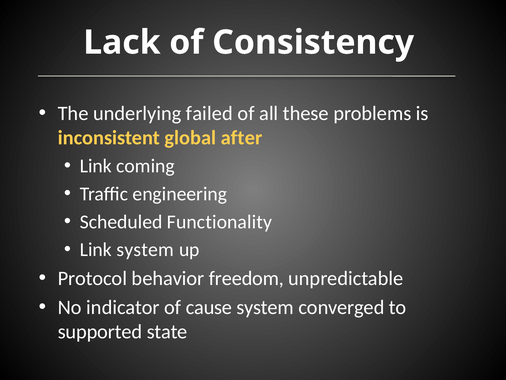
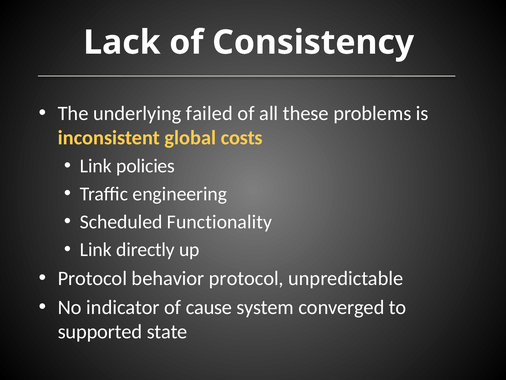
after: after -> costs (242, 138)
coming: coming -> policies (146, 166)
Link system: system -> directly (146, 249)
behavior freedom: freedom -> protocol (246, 278)
